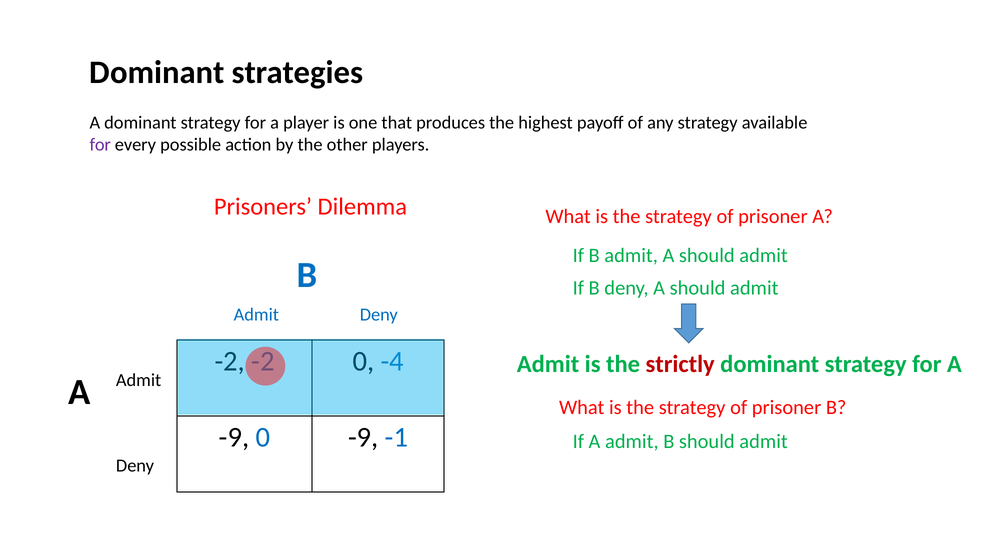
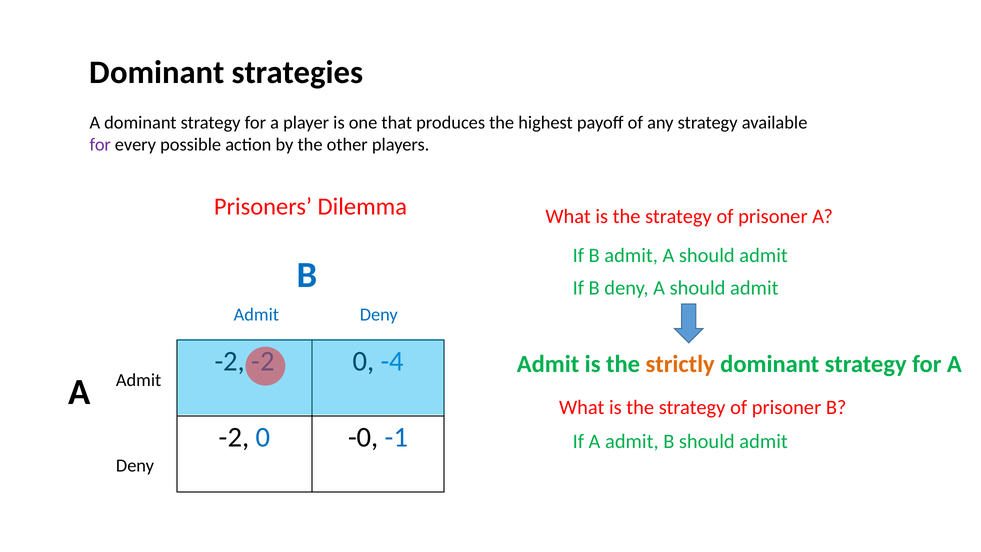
strictly colour: red -> orange (680, 364)
-9: -9 -> -2 (234, 437)
0 -9: -9 -> -0 (363, 437)
